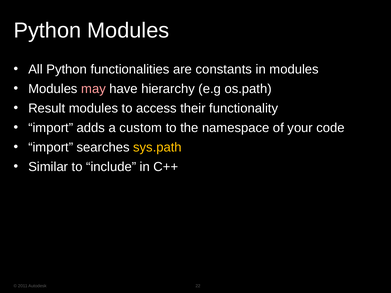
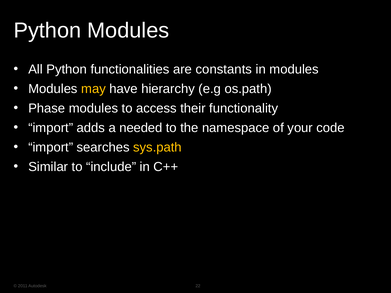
may colour: pink -> yellow (93, 89)
Result: Result -> Phase (47, 108)
custom: custom -> needed (141, 128)
